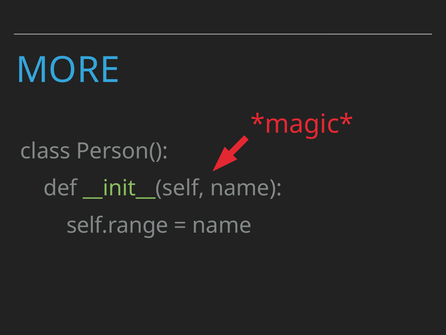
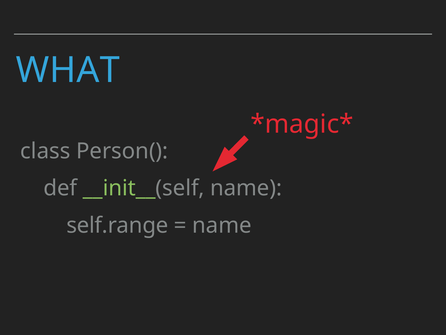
MORE: MORE -> WHAT (68, 70)
